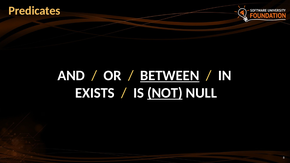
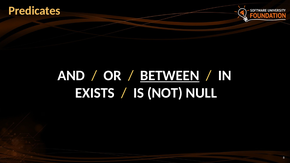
NOT underline: present -> none (165, 93)
